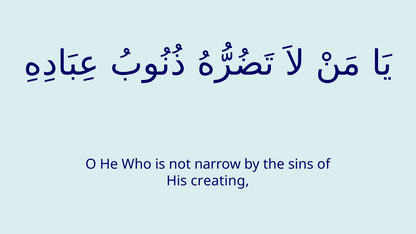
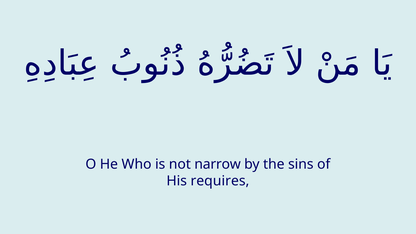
creating: creating -> requires (220, 181)
